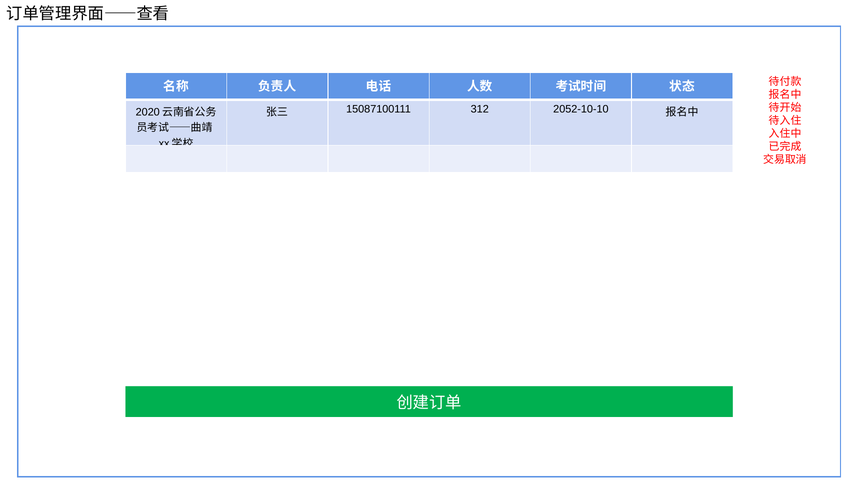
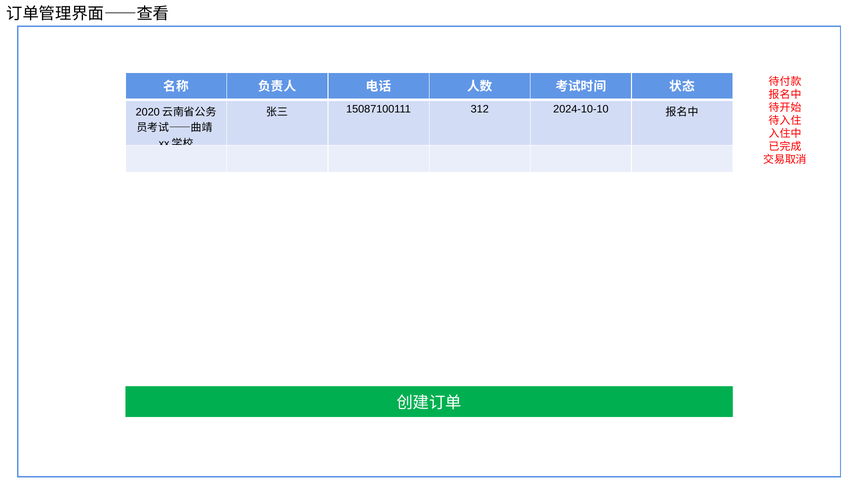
2052-10-10: 2052-10-10 -> 2024-10-10 (581, 109)
